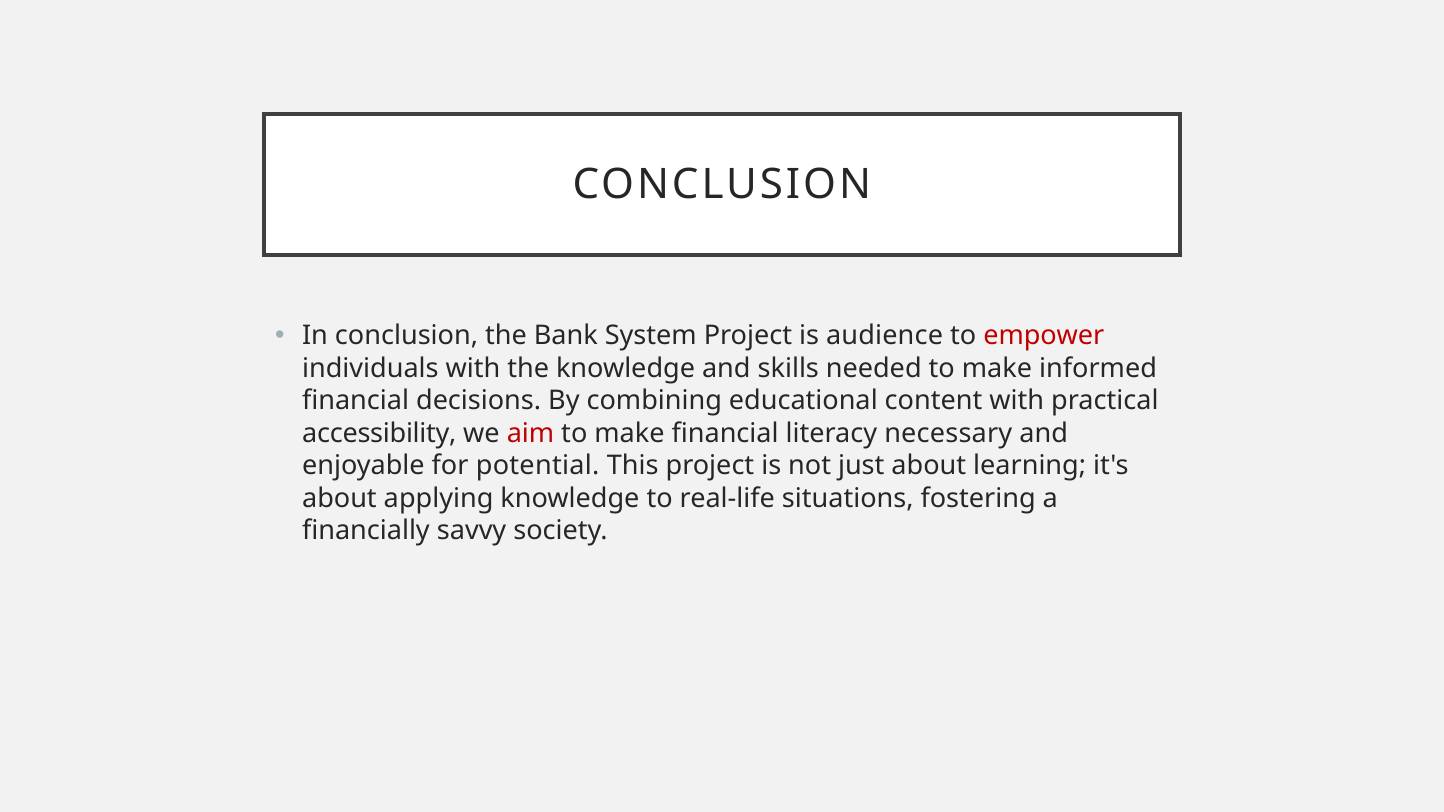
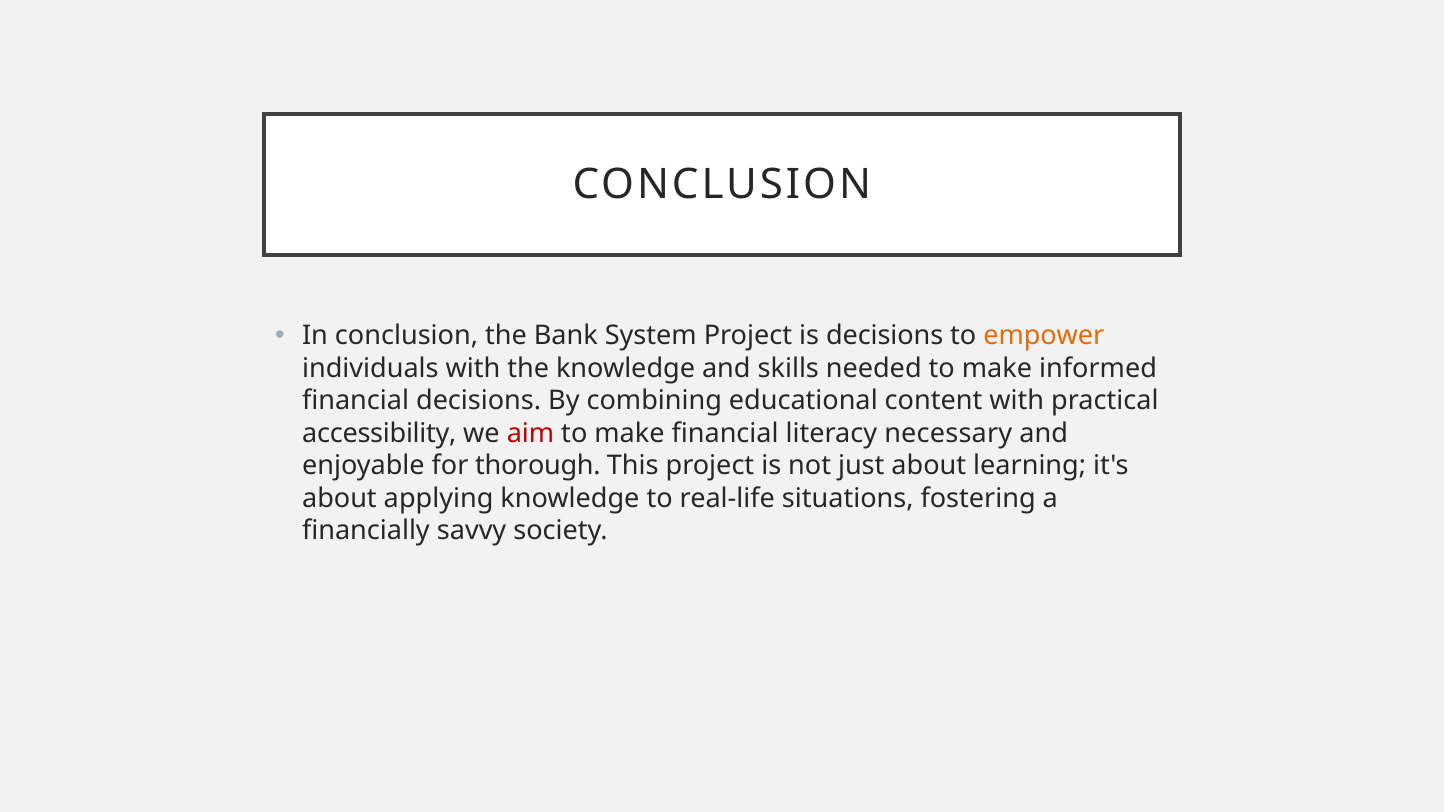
is audience: audience -> decisions (885, 336)
empower colour: red -> orange (1044, 336)
potential: potential -> thorough (538, 466)
